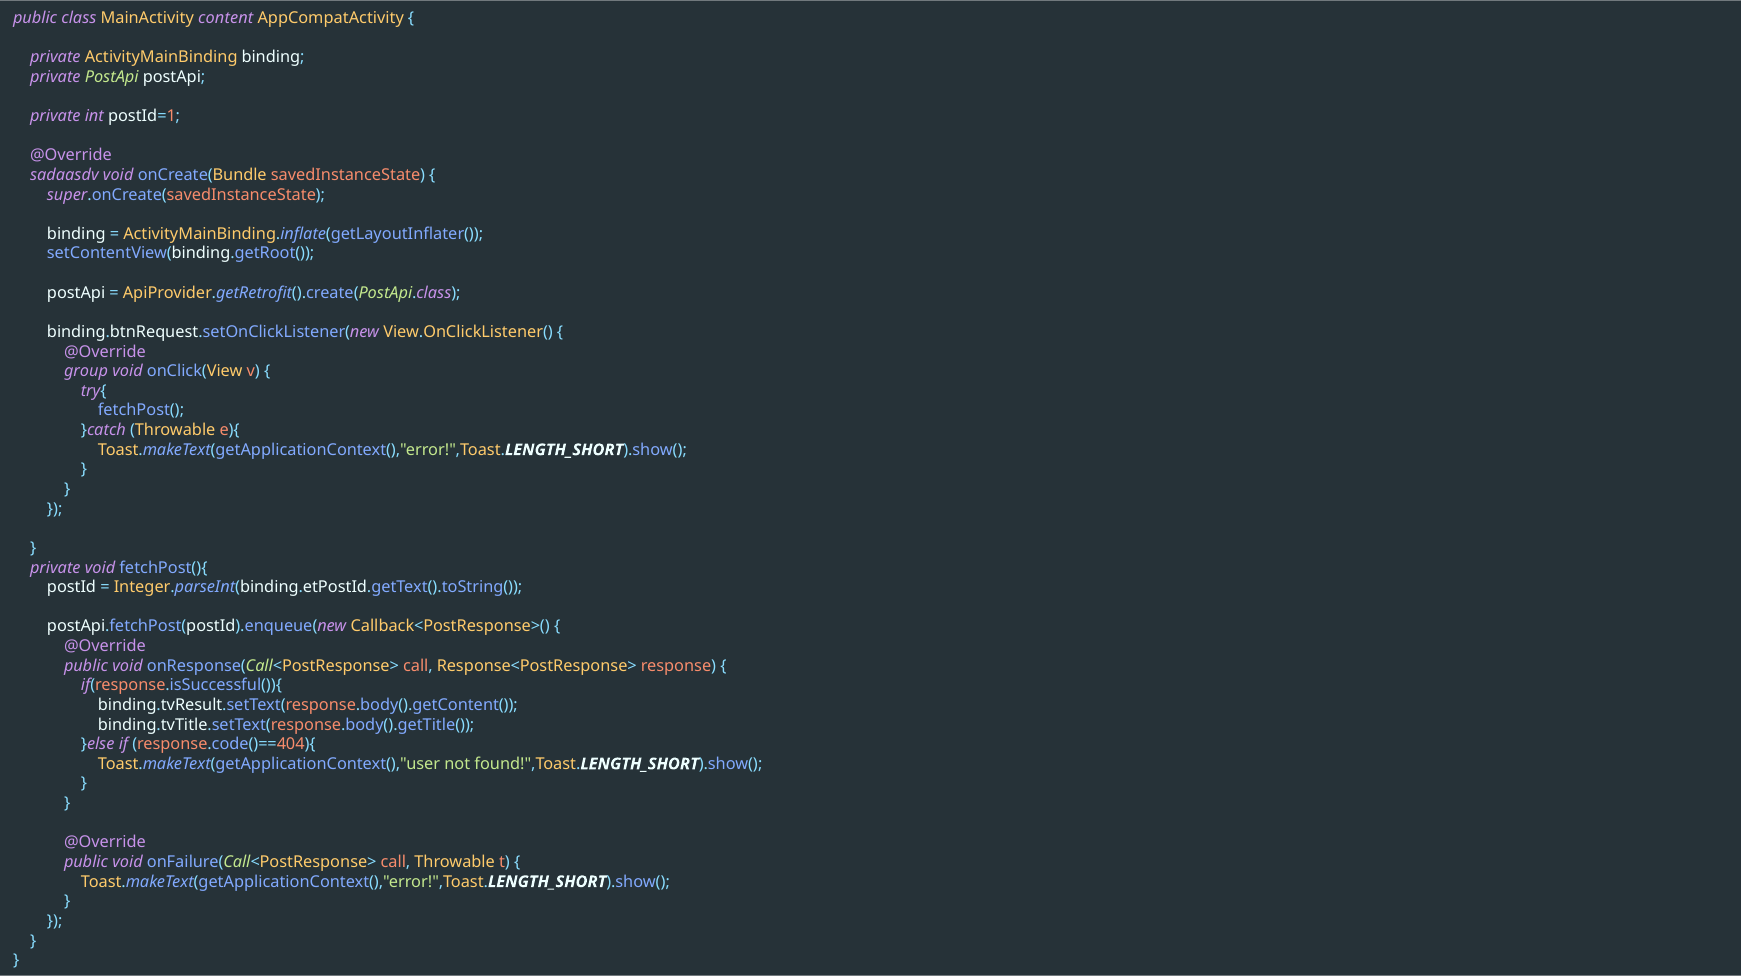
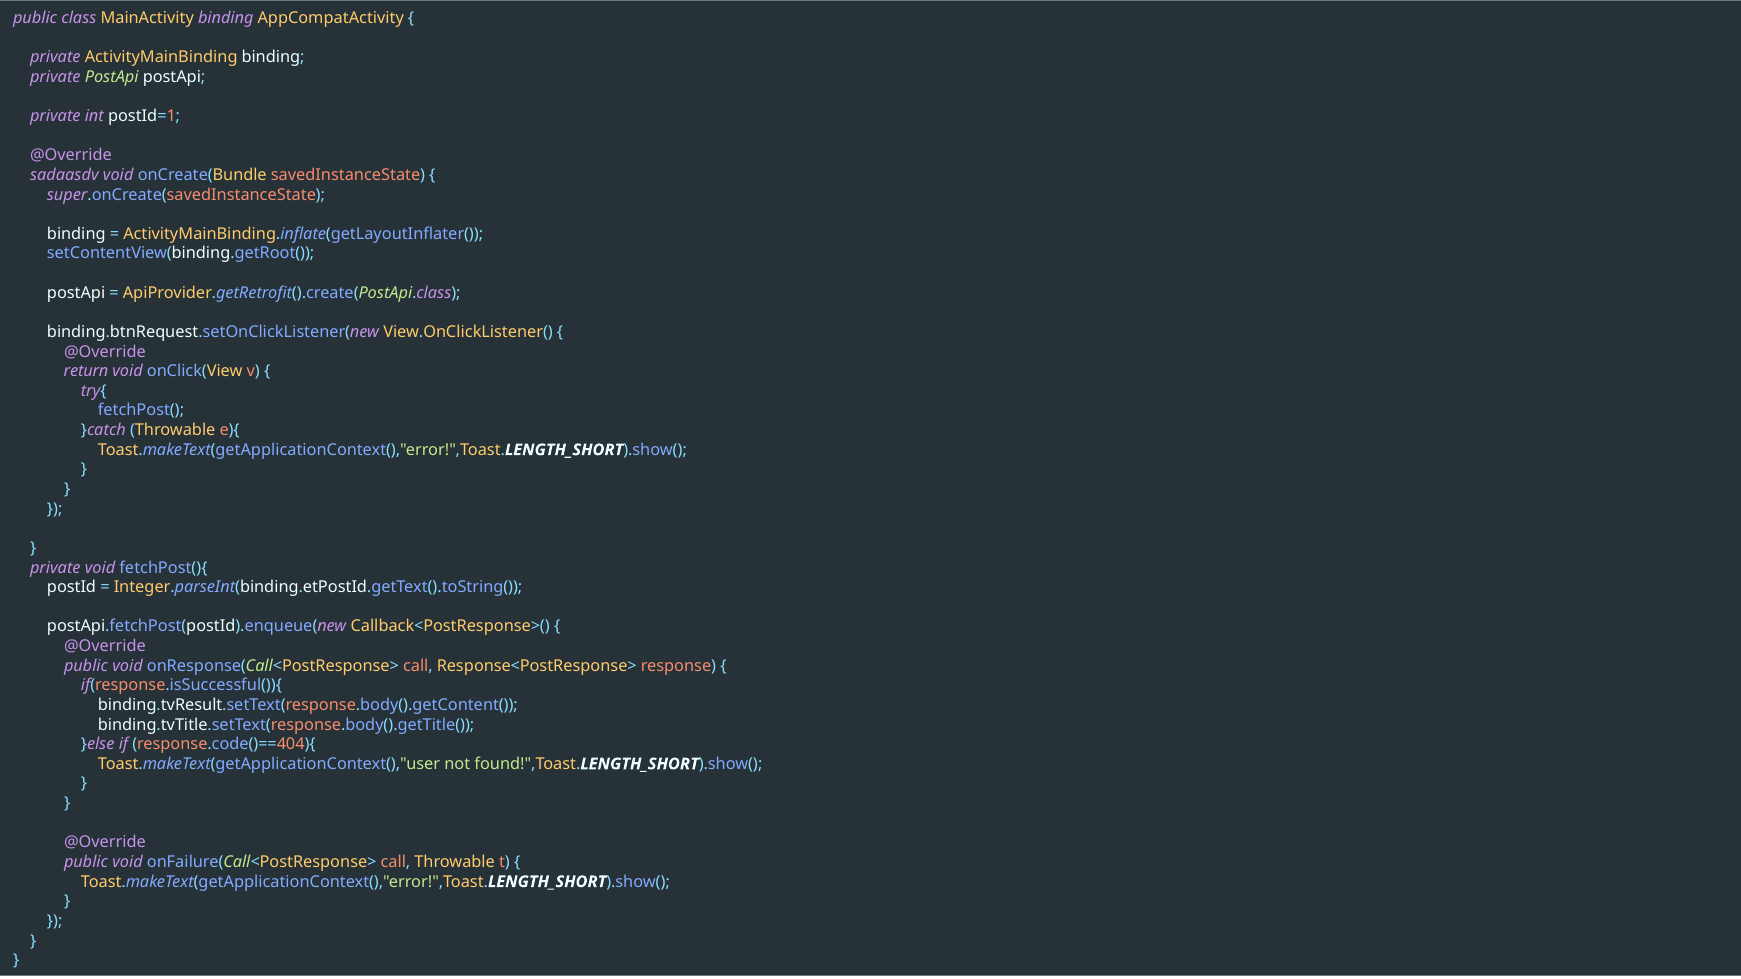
MainActivity content: content -> binding (226, 18)
group: group -> return (86, 371)
